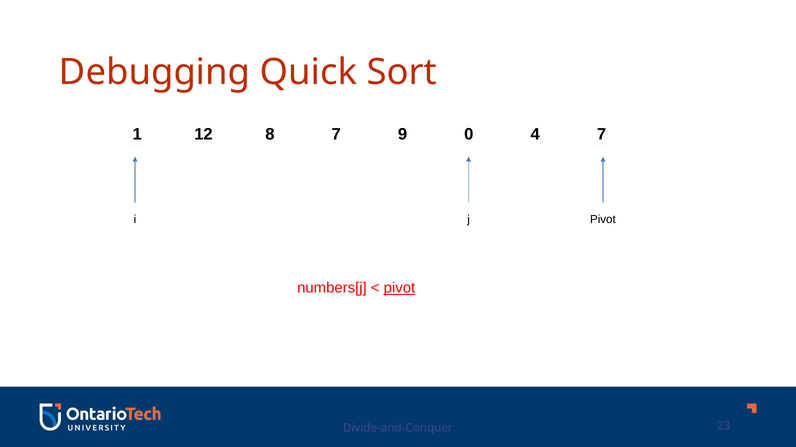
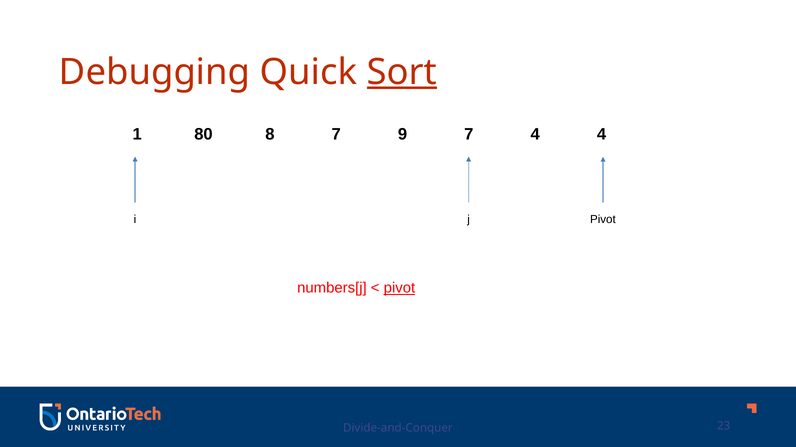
Sort underline: none -> present (402, 72)
12: 12 -> 80 (204, 135)
9 0: 0 -> 7 (469, 135)
4 7: 7 -> 4 (602, 135)
